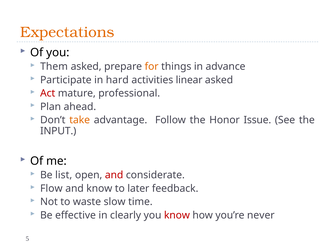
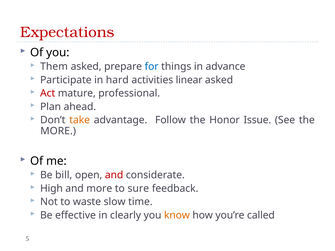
Expectations colour: orange -> red (67, 32)
for colour: orange -> blue (152, 67)
INPUT: INPUT -> MORE (58, 131)
list: list -> bill (64, 175)
Flow: Flow -> High (51, 189)
and know: know -> more (99, 189)
later: later -> sure (138, 189)
know colour: red -> orange (177, 215)
never: never -> called (261, 215)
